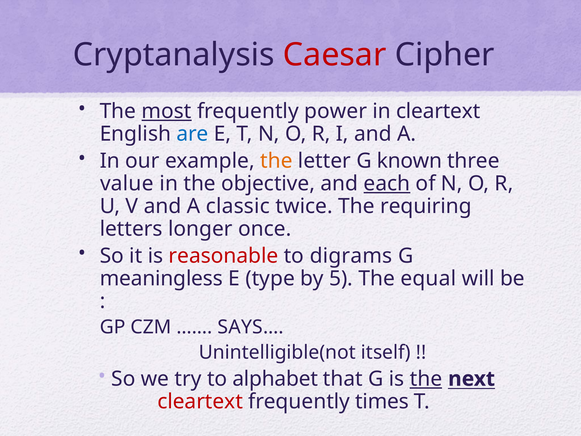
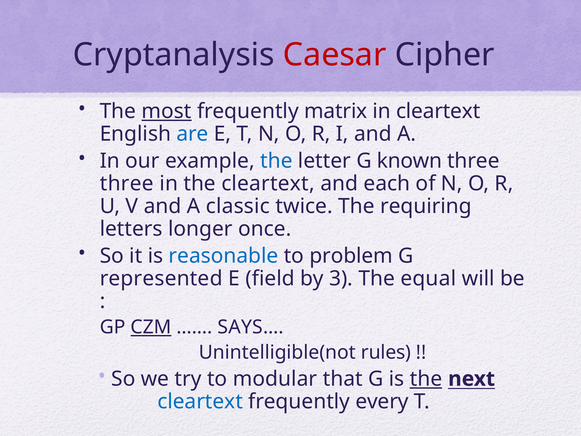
power: power -> matrix (336, 111)
the colour: orange -> blue (276, 161)
value: value -> three (127, 184)
the objective: objective -> cleartext (268, 184)
each underline: present -> none (387, 184)
reasonable colour: red -> blue (223, 256)
digrams: digrams -> problem (351, 256)
meaningless: meaningless -> represented (161, 278)
type: type -> field (270, 278)
5: 5 -> 3 (341, 278)
CZM underline: none -> present (151, 327)
itself: itself -> rules (386, 352)
alphabet: alphabet -> modular (275, 379)
cleartext colour: red -> blue (200, 401)
times: times -> every (382, 401)
